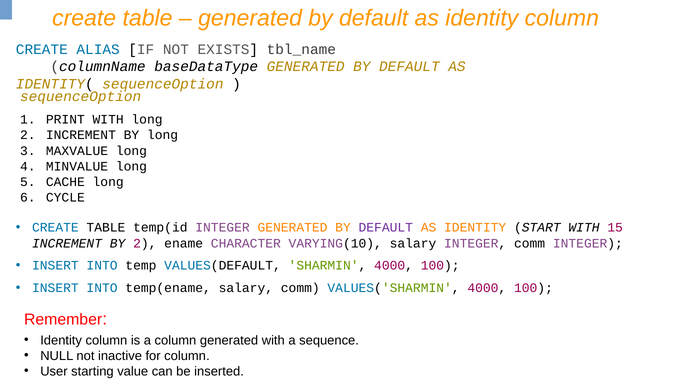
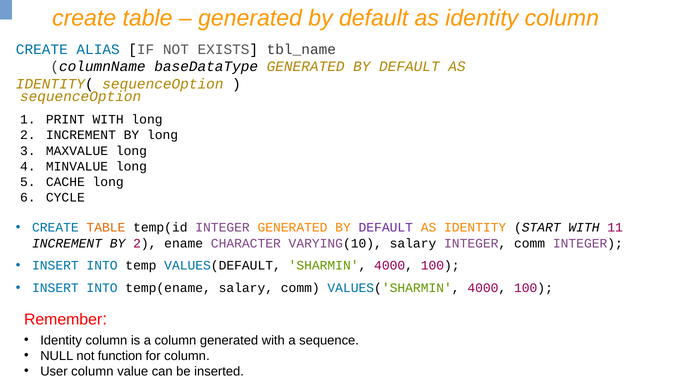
TABLE colour: black -> orange (106, 227)
15: 15 -> 11 (615, 227)
inactive: inactive -> function (120, 355)
User starting: starting -> column (92, 371)
